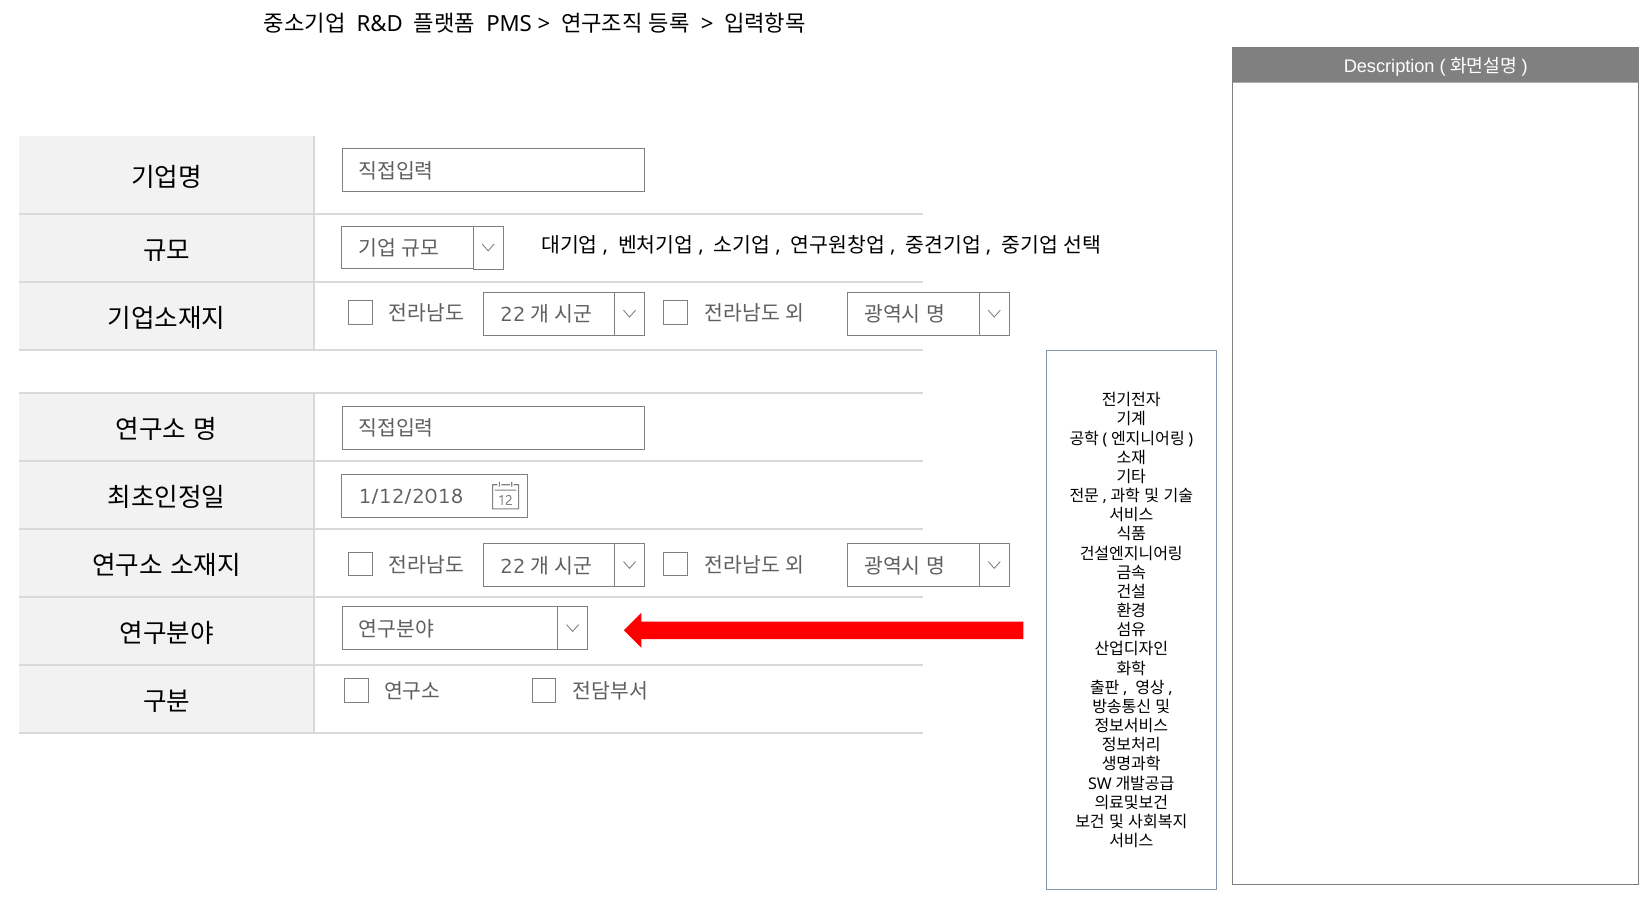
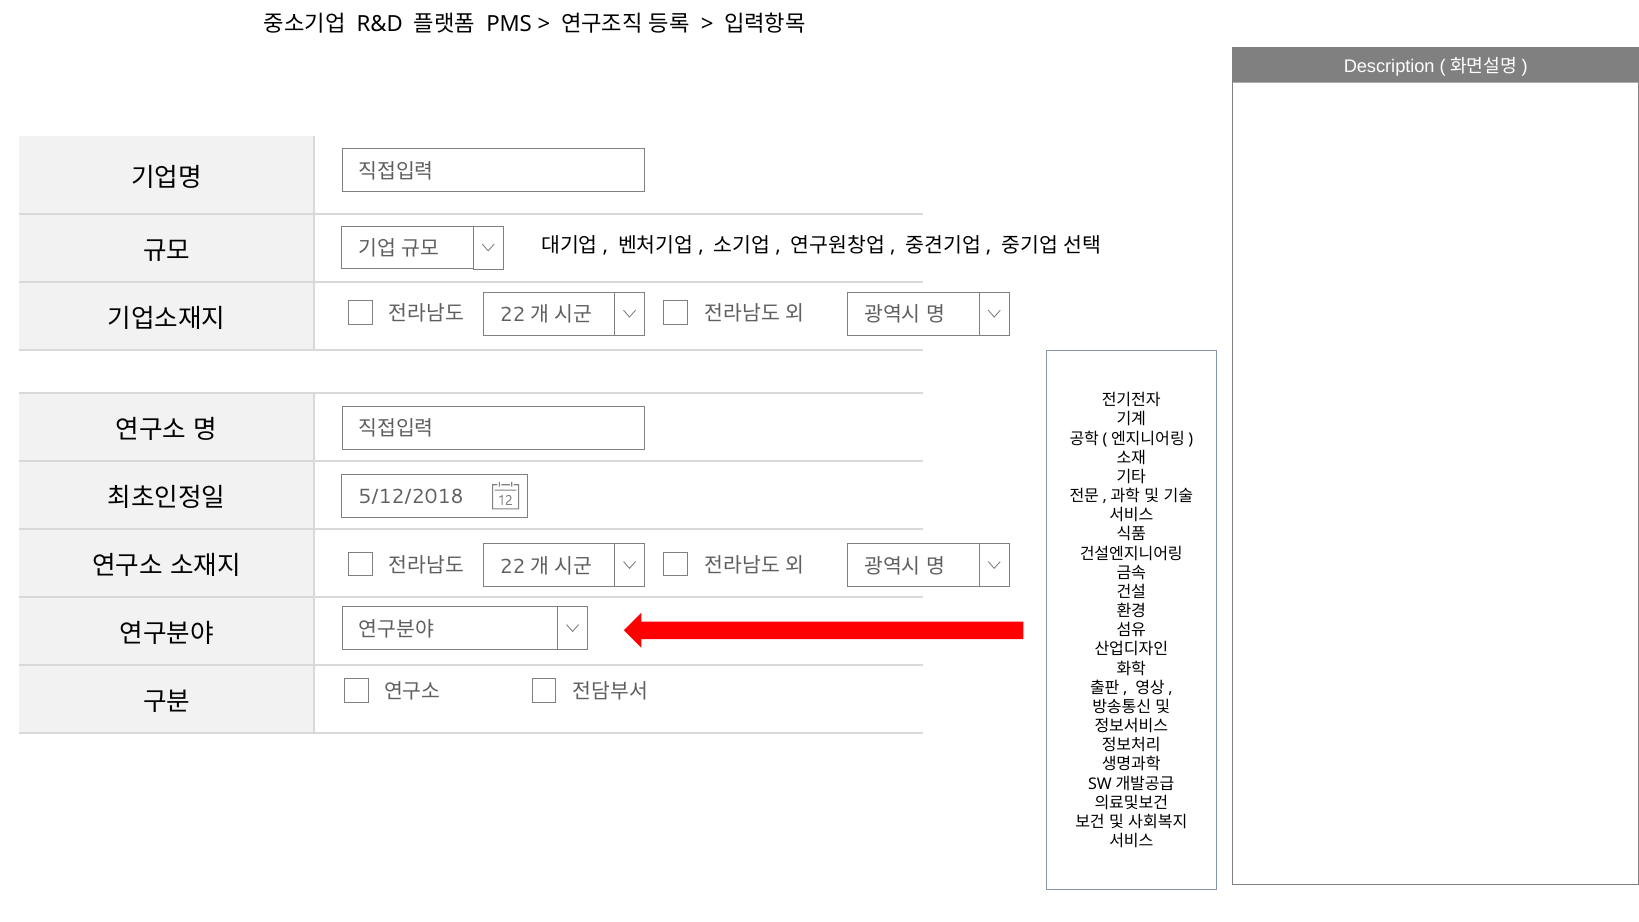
1/12/2018: 1/12/2018 -> 5/12/2018 (411, 497)
